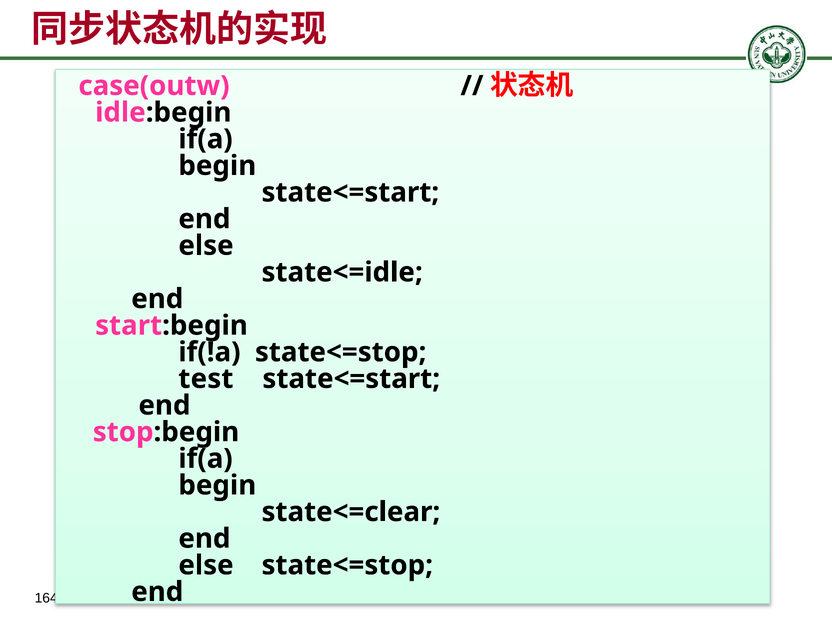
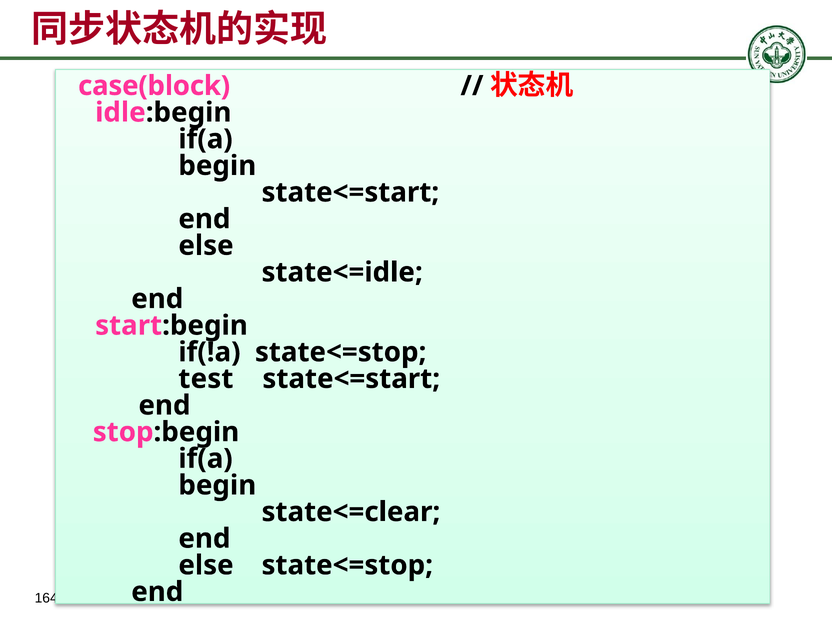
case(outw: case(outw -> case(block (154, 86)
